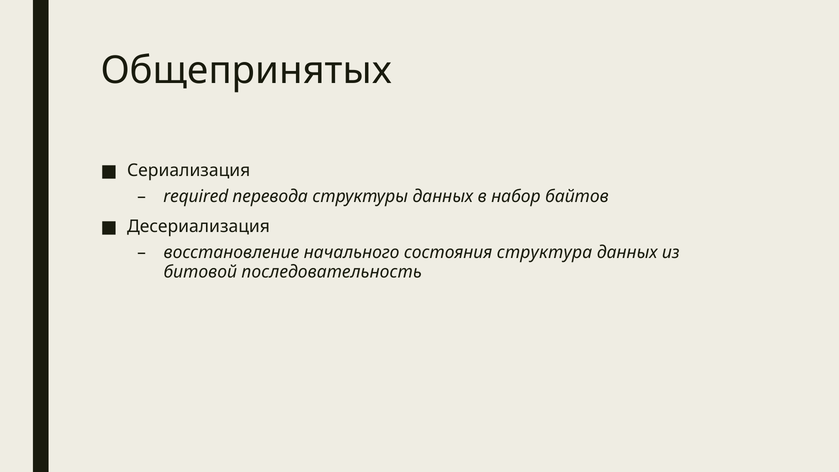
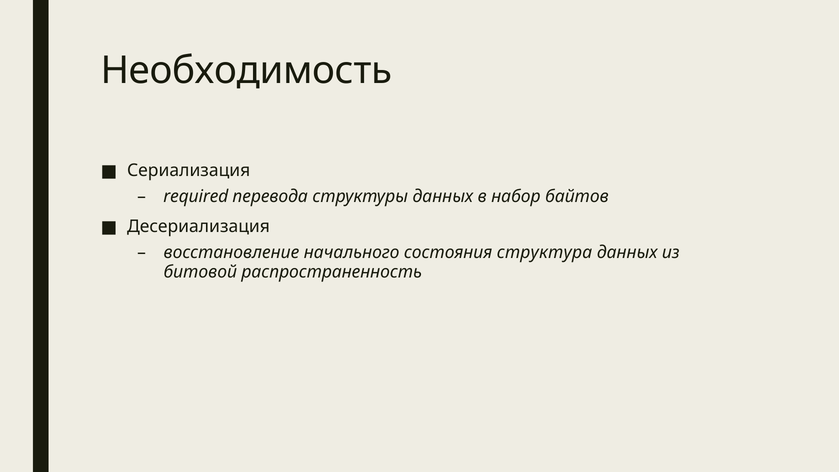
Общепринятых: Общепринятых -> Необходимость (246, 71)
последовательность: последовательность -> распространенность (332, 272)
